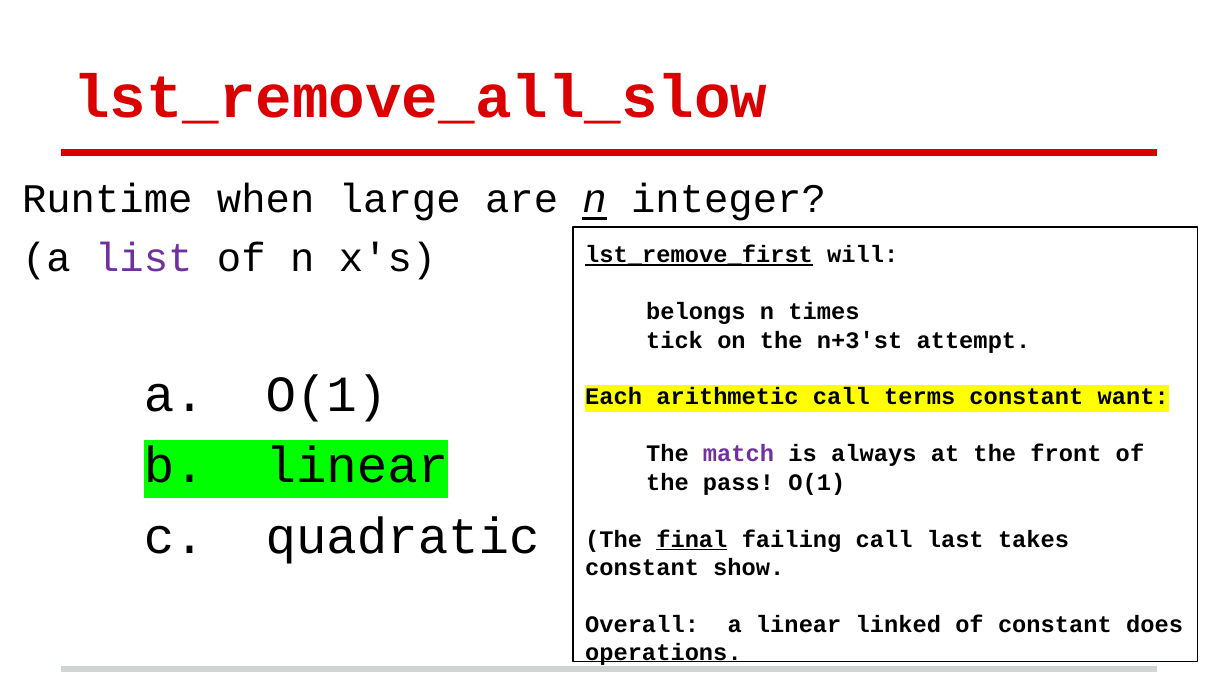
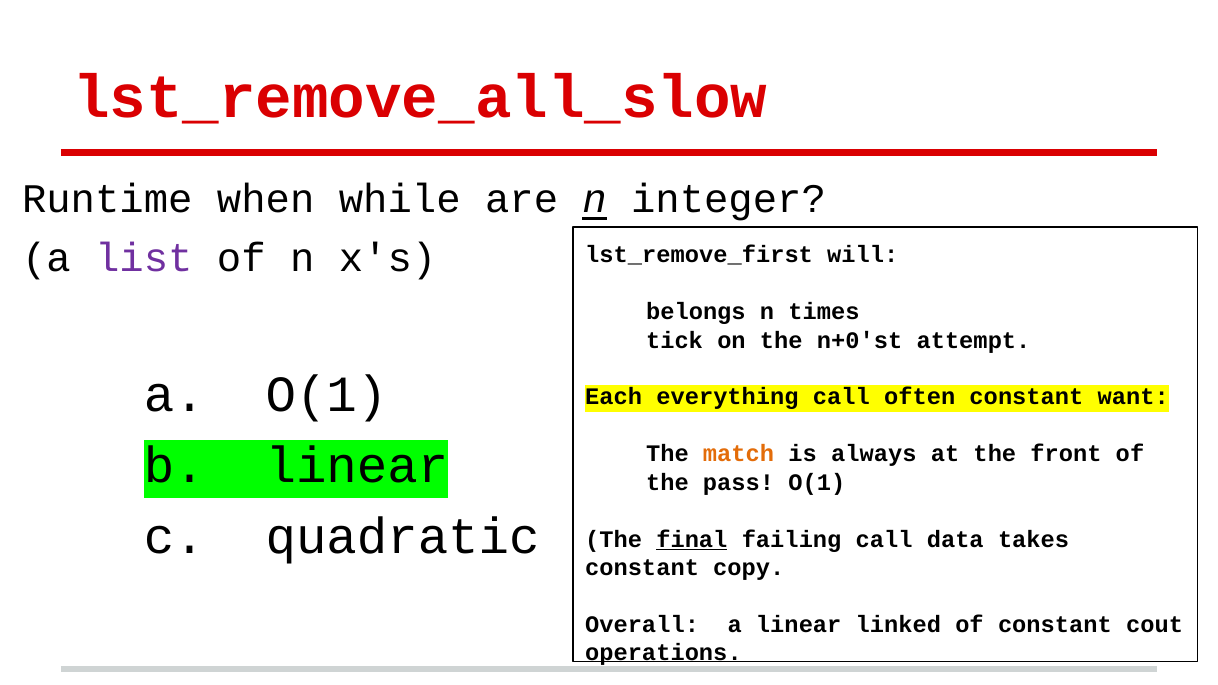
large: large -> while (400, 199)
lst_remove_first underline: present -> none (699, 255)
n+3'st: n+3'st -> n+0'st (860, 340)
arithmetic: arithmetic -> everything (727, 397)
terms: terms -> often (920, 397)
match colour: purple -> orange (738, 454)
last: last -> data (955, 539)
show: show -> copy (749, 568)
does: does -> cout (1155, 625)
